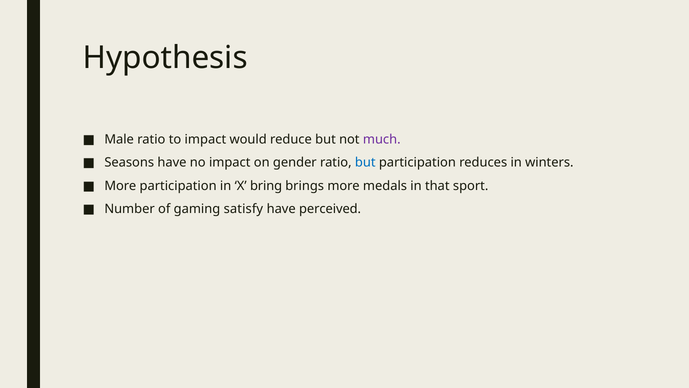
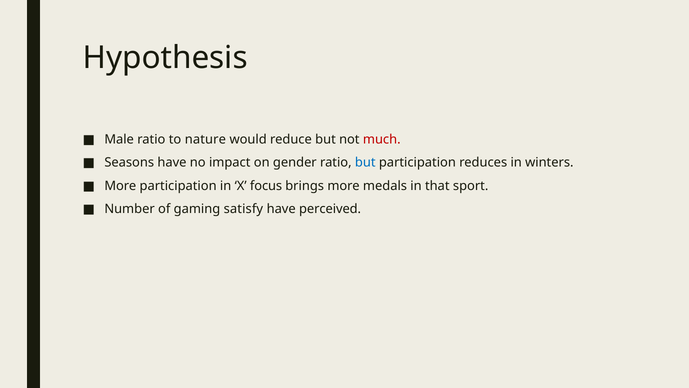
to impact: impact -> nature (205, 139)
much colour: purple -> red (382, 139)
bring: bring -> focus (266, 186)
